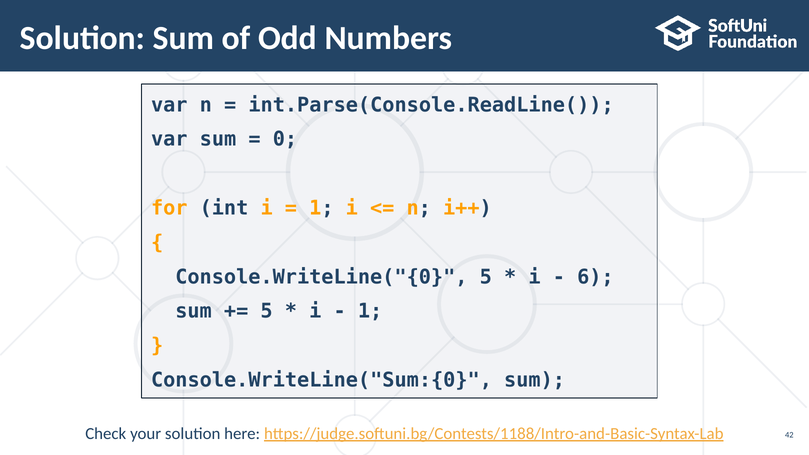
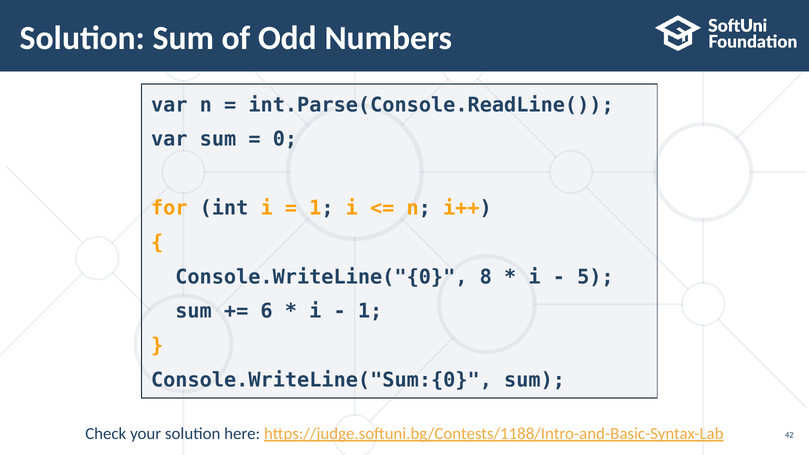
Console.WriteLine("{0 5: 5 -> 8 (486, 277)
6: 6 -> 5 (595, 277)
5: 5 -> 6 (267, 311)
